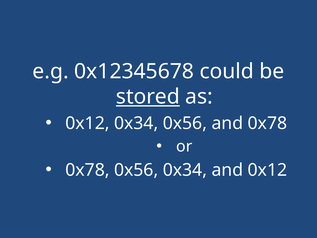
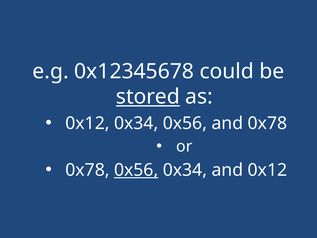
0x56 underline: none -> present (136, 170)
